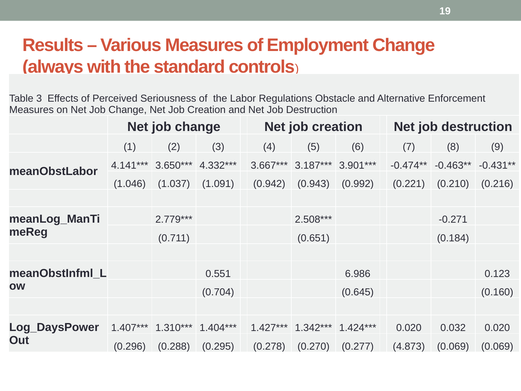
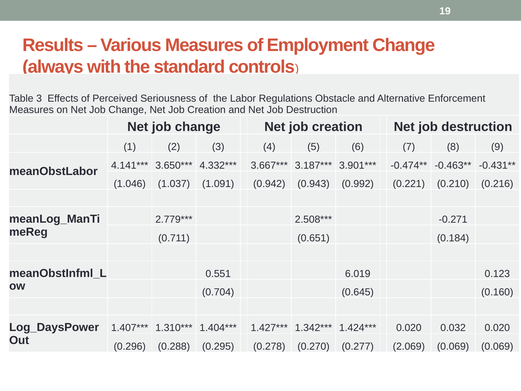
6.986: 6.986 -> 6.019 (358, 274)
4.873: 4.873 -> 2.069 (409, 346)
